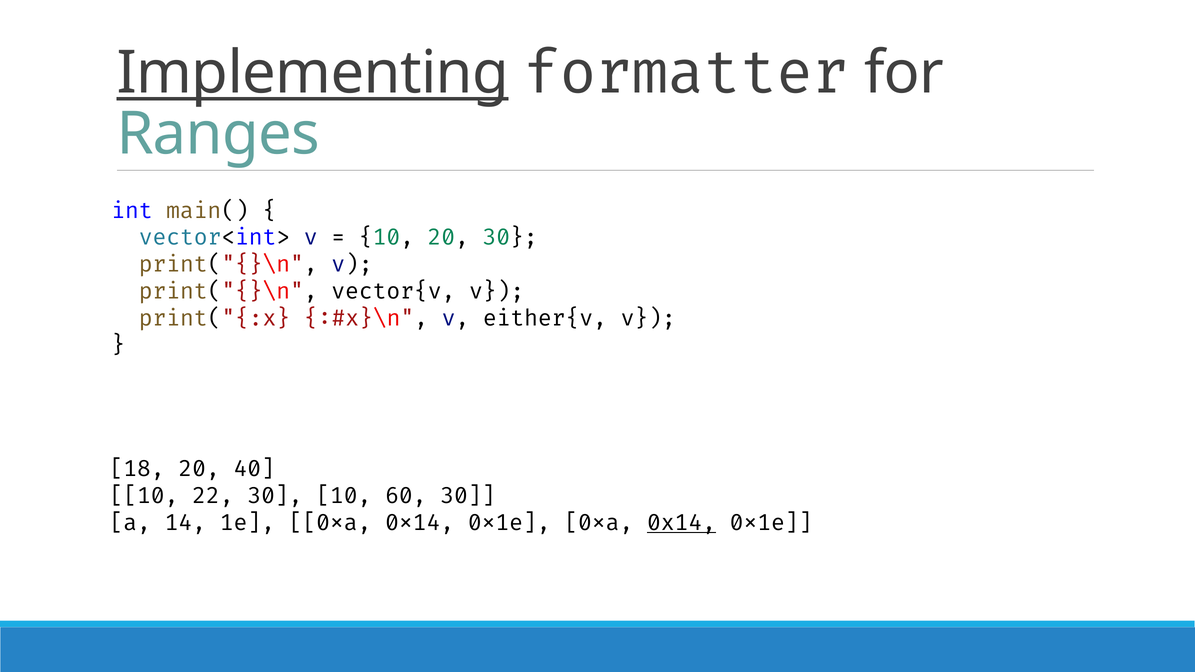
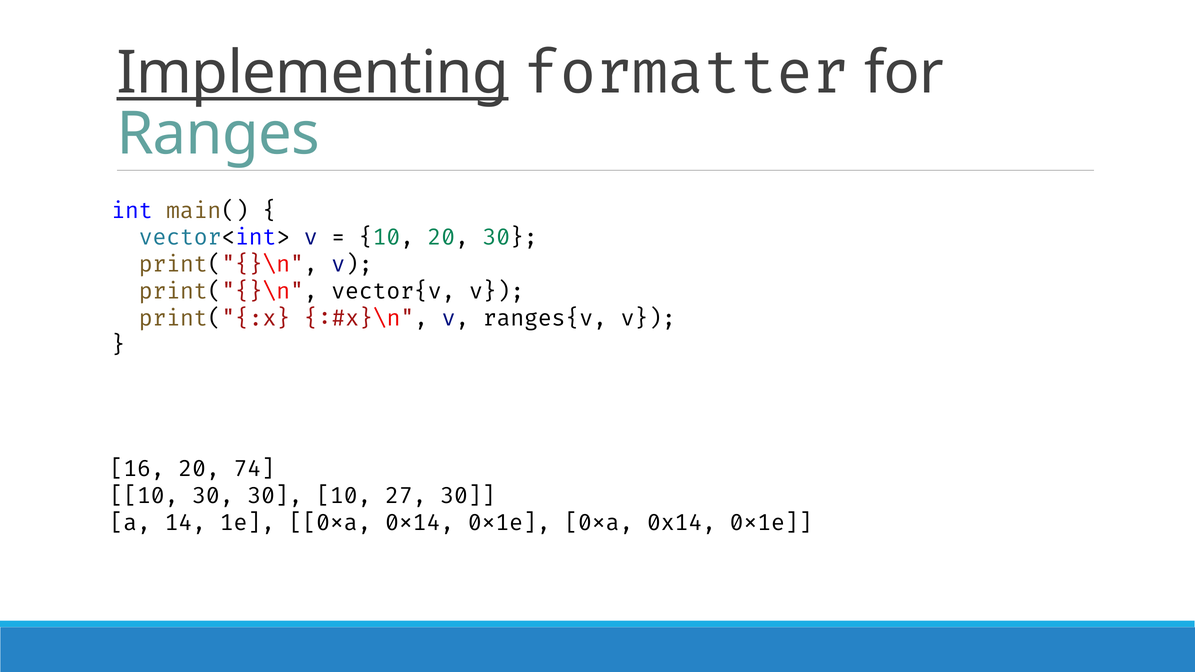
either{v: either{v -> ranges{v (545, 318)
18: 18 -> 16 (137, 469)
40: 40 -> 74 (254, 469)
10 22: 22 -> 30 (213, 496)
60: 60 -> 27 (406, 496)
0x14 underline: present -> none (682, 523)
